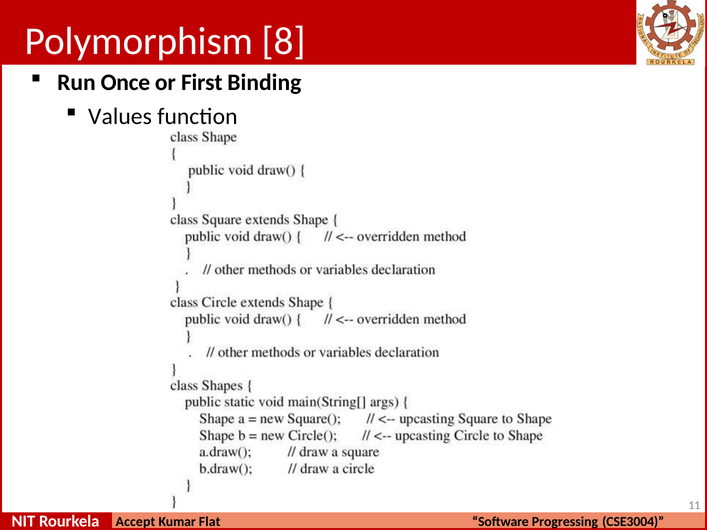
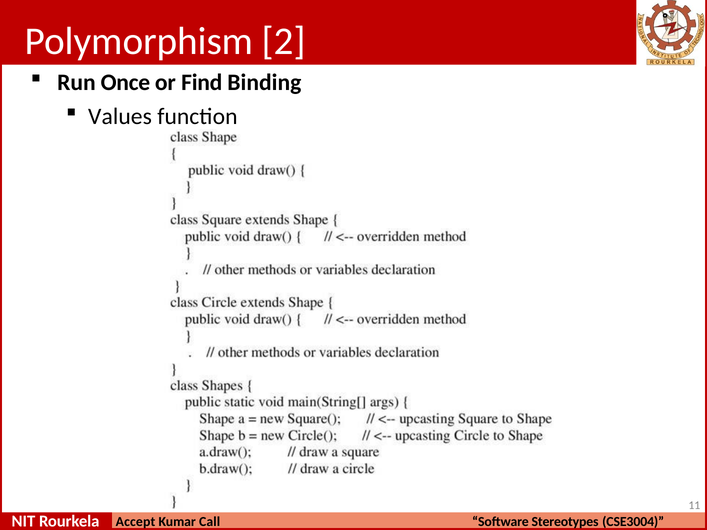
8: 8 -> 2 (284, 41)
First: First -> Find (202, 83)
Flat: Flat -> Call (210, 522)
Progressing: Progressing -> Stereotypes (565, 522)
